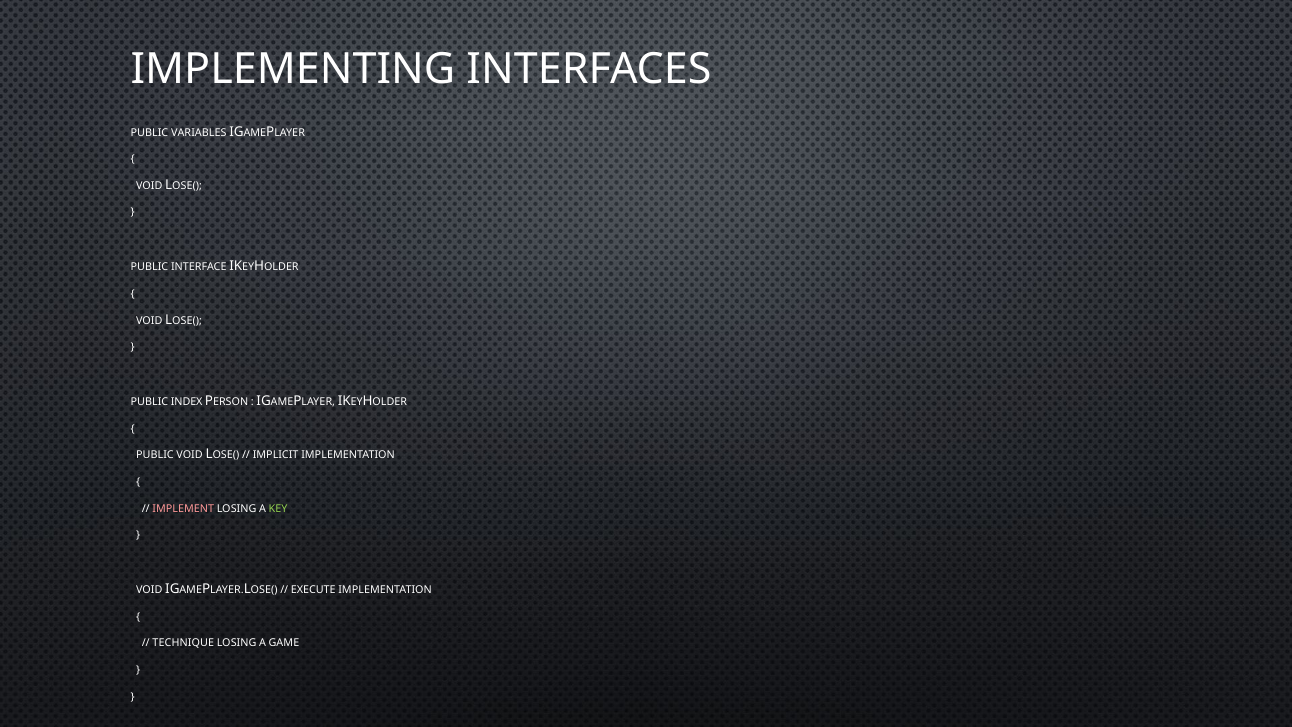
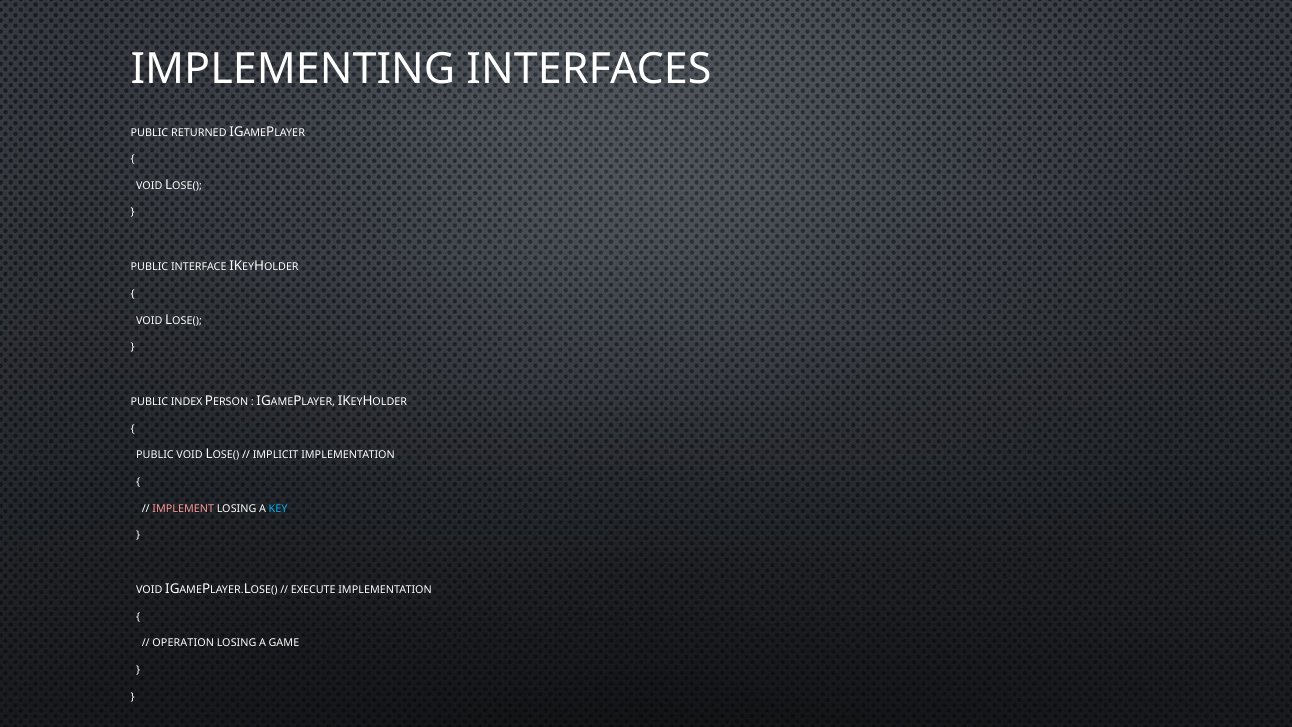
VARIABLES: VARIABLES -> RETURNED (199, 132)
KEY colour: light green -> light blue (278, 508)
TECHNIQUE: TECHNIQUE -> OPERATION (183, 643)
